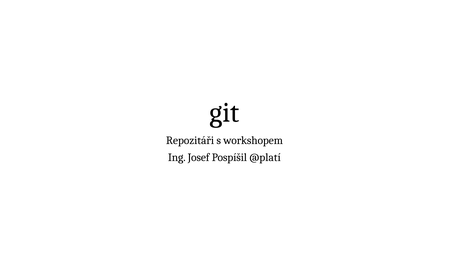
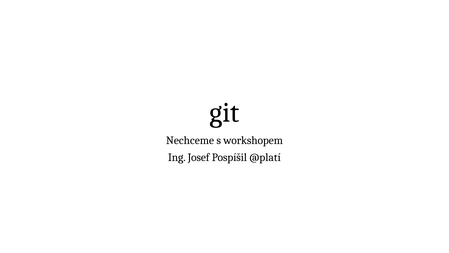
Repozitáři: Repozitáři -> Nechceme (190, 140)
